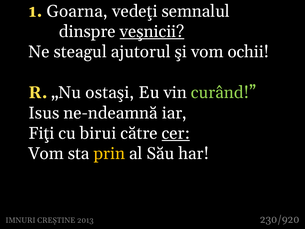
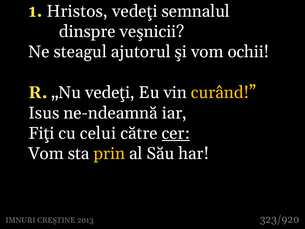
Goarna: Goarna -> Hristos (77, 11)
veşnicii underline: present -> none (152, 31)
„Nu ostaşi: ostaşi -> vedeţi (110, 92)
curând colour: light green -> yellow (224, 92)
birui: birui -> celui (98, 133)
230/920: 230/920 -> 323/920 (280, 219)
